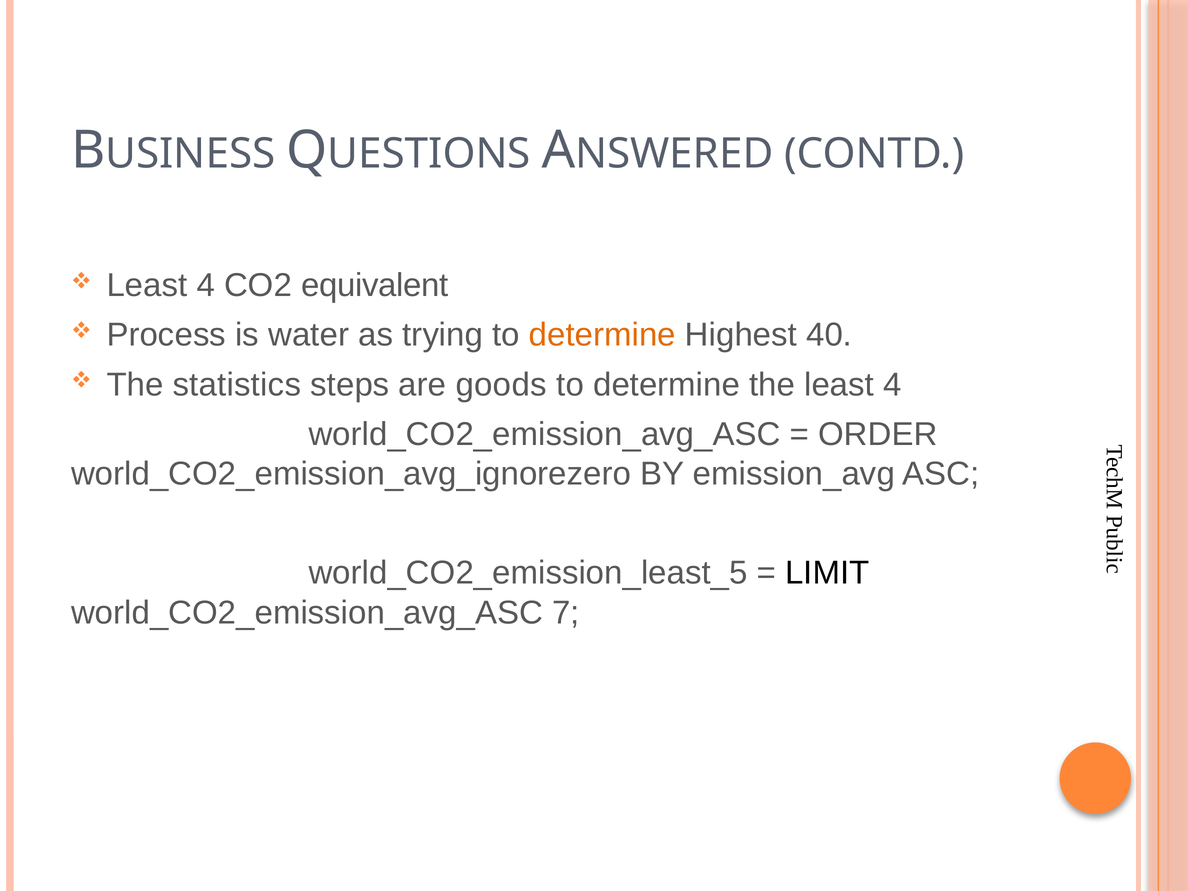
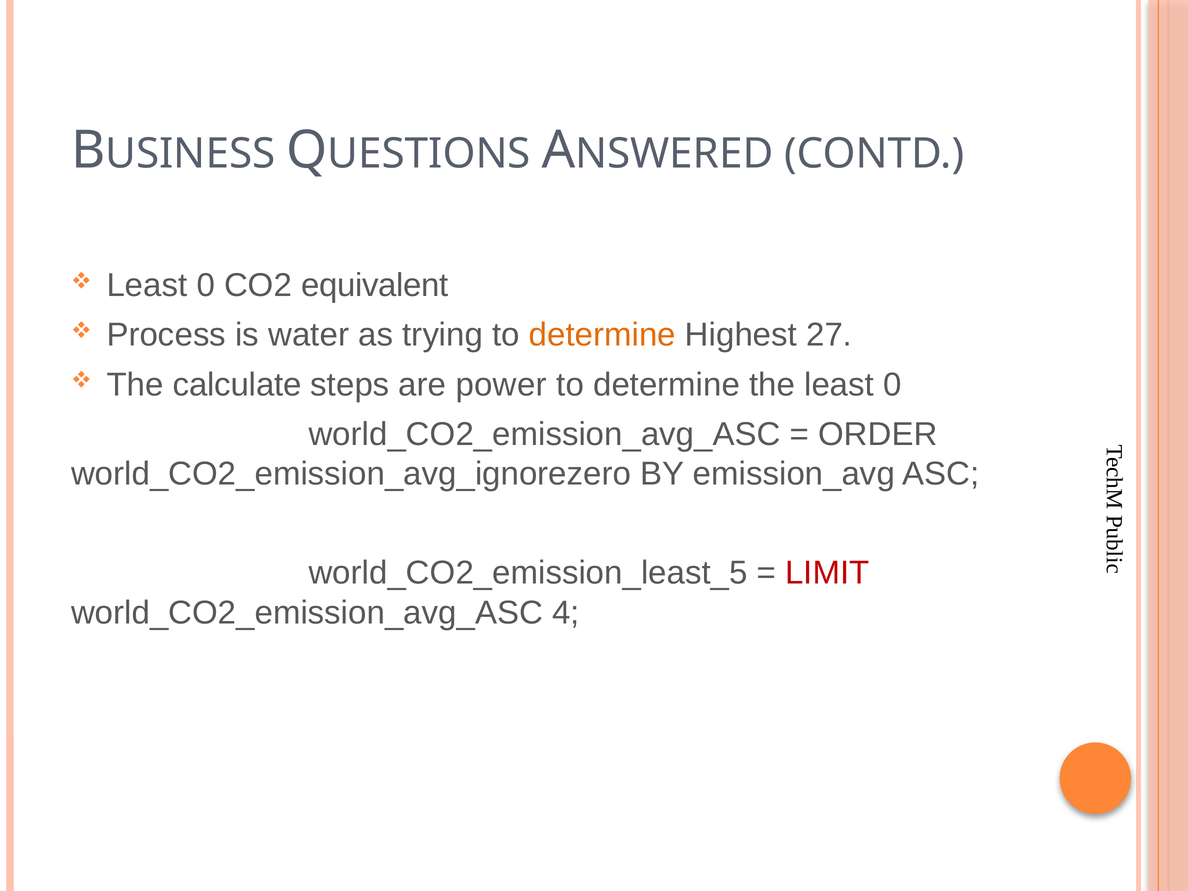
4: 4 -> 0 (206, 285)
40: 40 -> 27 (829, 335)
statistics: statistics -> calculate (237, 385)
goods: goods -> power (501, 385)
the least 4: 4 -> 0 (892, 385)
LIMIT colour: black -> red (827, 573)
7: 7 -> 4 (566, 613)
